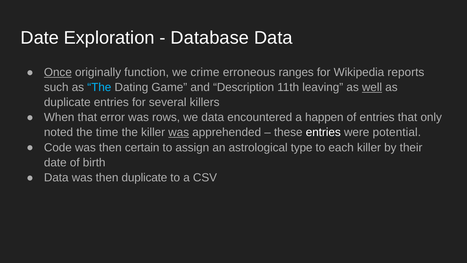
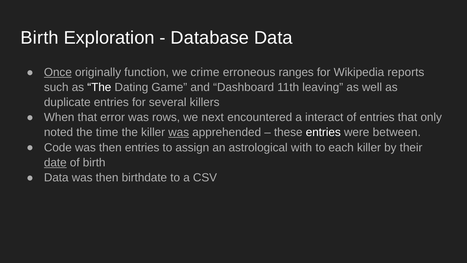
Date: Date -> Birth (40, 38)
The colour: light blue -> white (99, 87)
Description: Description -> Dashboard (244, 87)
well underline: present -> none (372, 87)
we data: data -> next (213, 117)
happen: happen -> interact (324, 117)
potential: potential -> between (397, 132)
then certain: certain -> entries (142, 147)
type: type -> with (302, 147)
date underline: none -> present (55, 162)
then duplicate: duplicate -> birthdate (144, 177)
